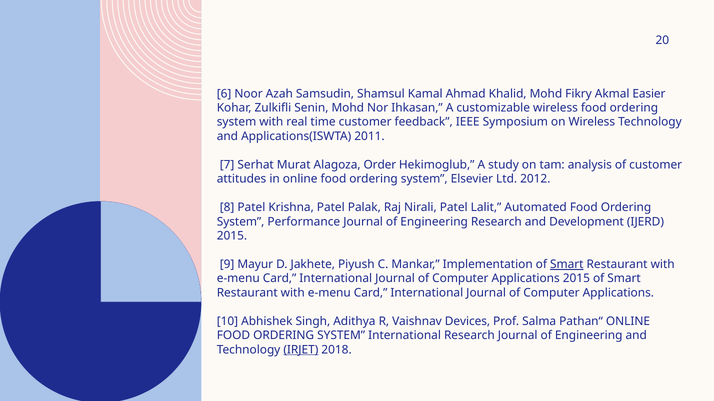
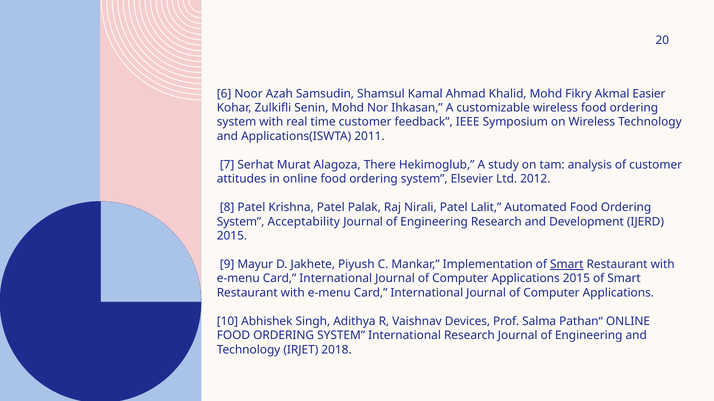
Order: Order -> There (380, 165)
Performance: Performance -> Acceptability (304, 222)
IRJET underline: present -> none (301, 350)
